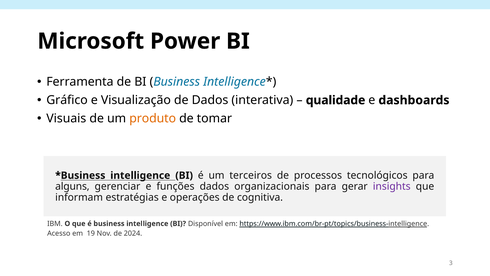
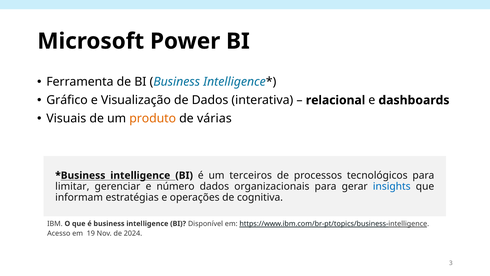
qualidade: qualidade -> relacional (336, 100)
tomar: tomar -> várias (214, 118)
alguns: alguns -> limitar (72, 186)
funções: funções -> número (176, 186)
insights colour: purple -> blue (392, 186)
